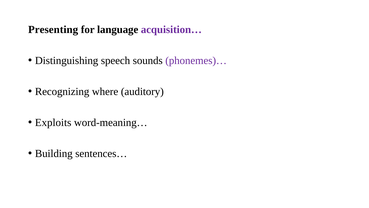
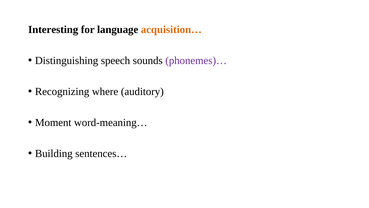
Presenting: Presenting -> Interesting (53, 29)
acquisition… colour: purple -> orange (171, 29)
Exploits: Exploits -> Moment (53, 122)
